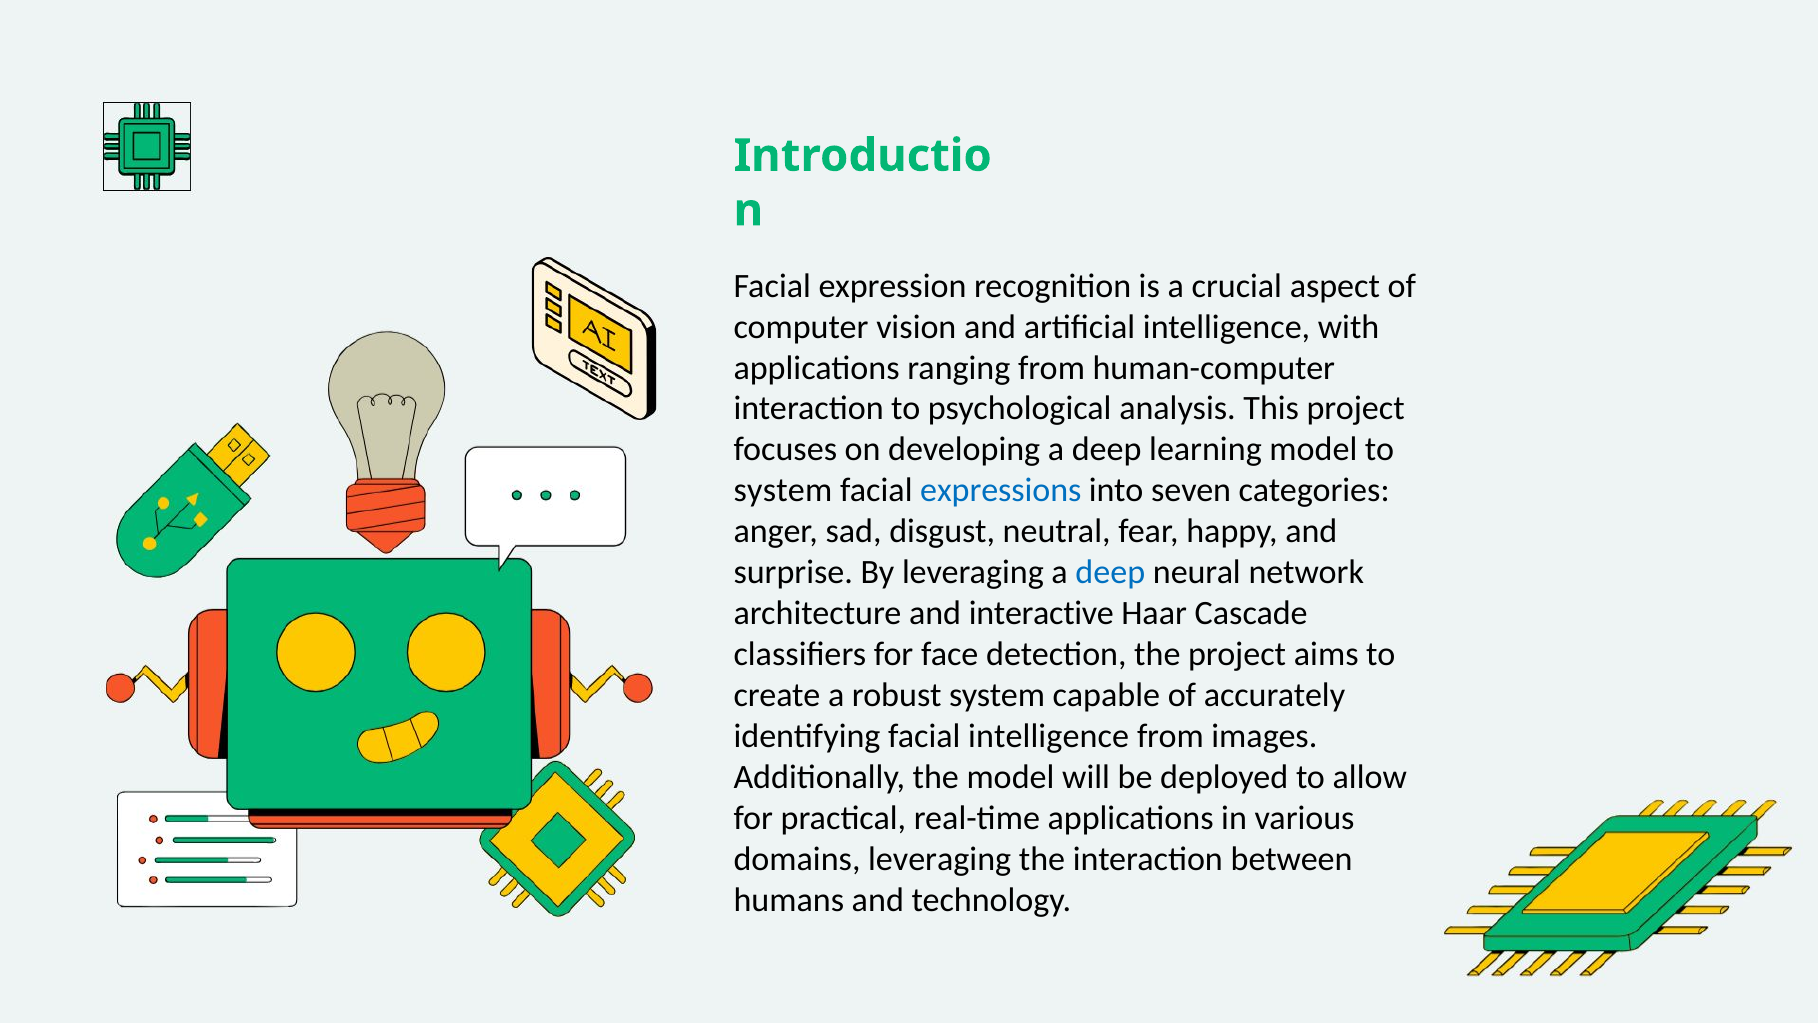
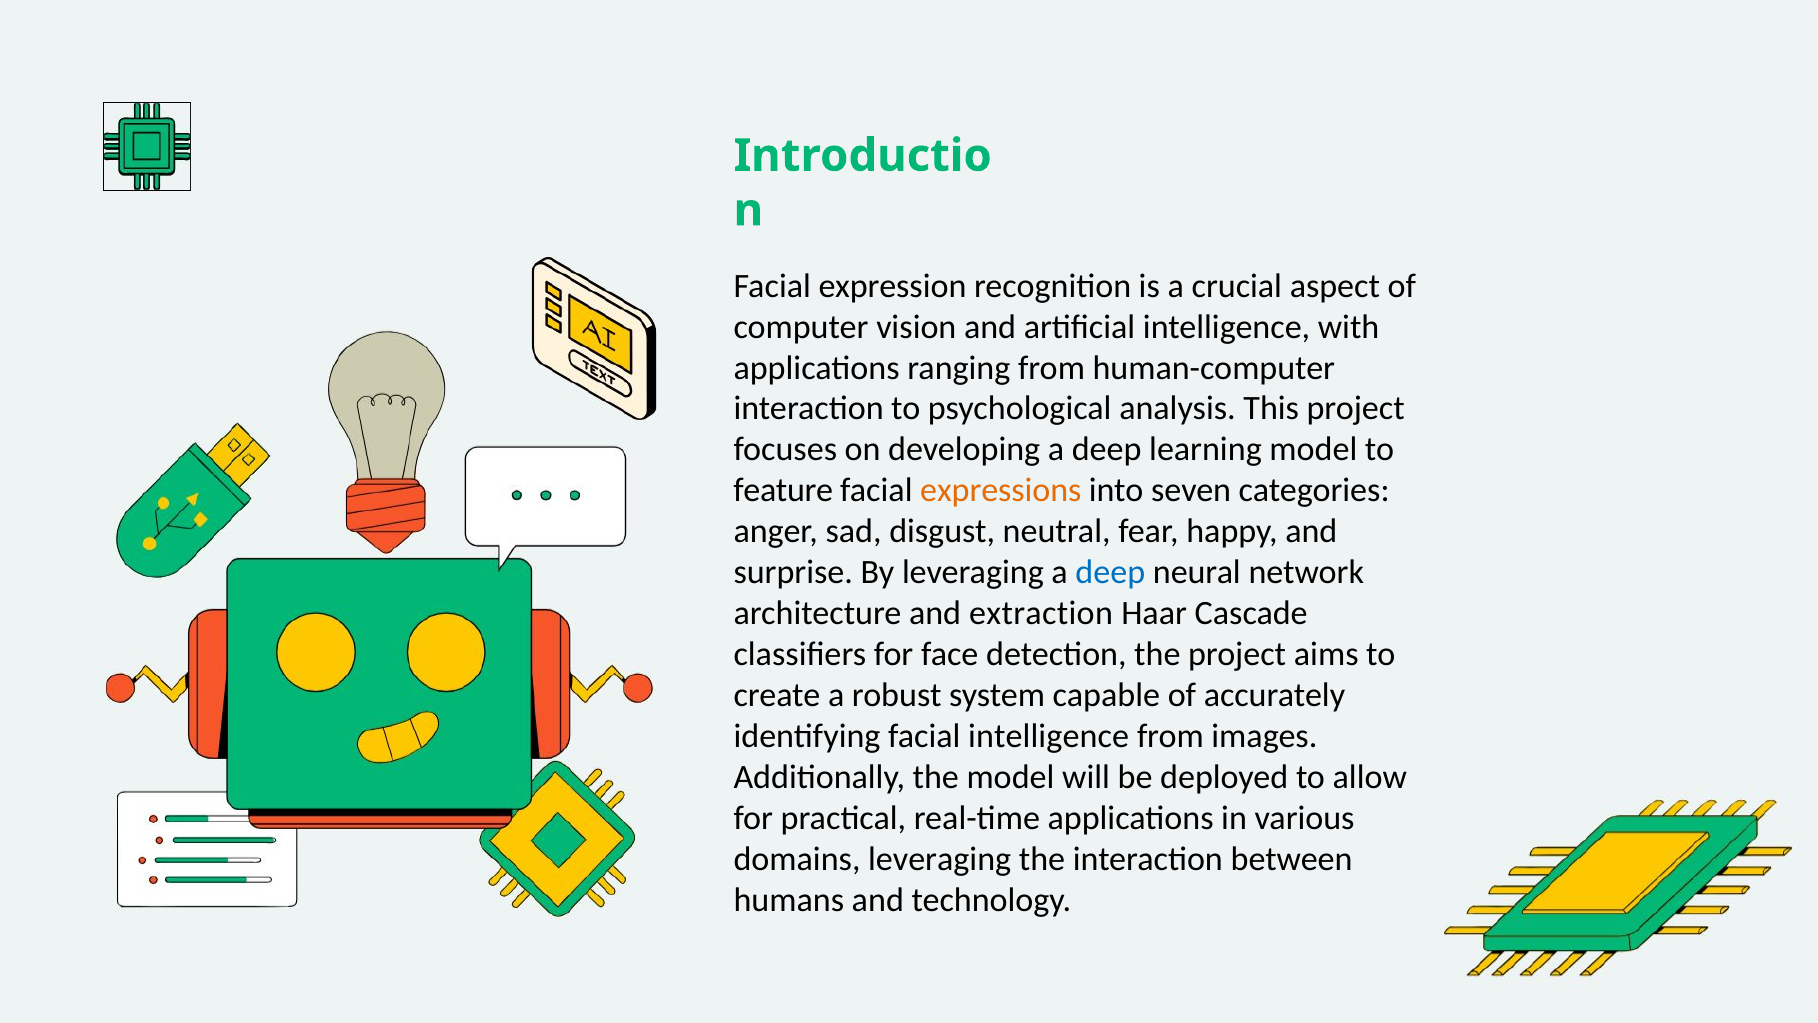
system: system -> feature (783, 490)
expressions colour: blue -> orange (1001, 490)
interactive: interactive -> extraction (1041, 613)
